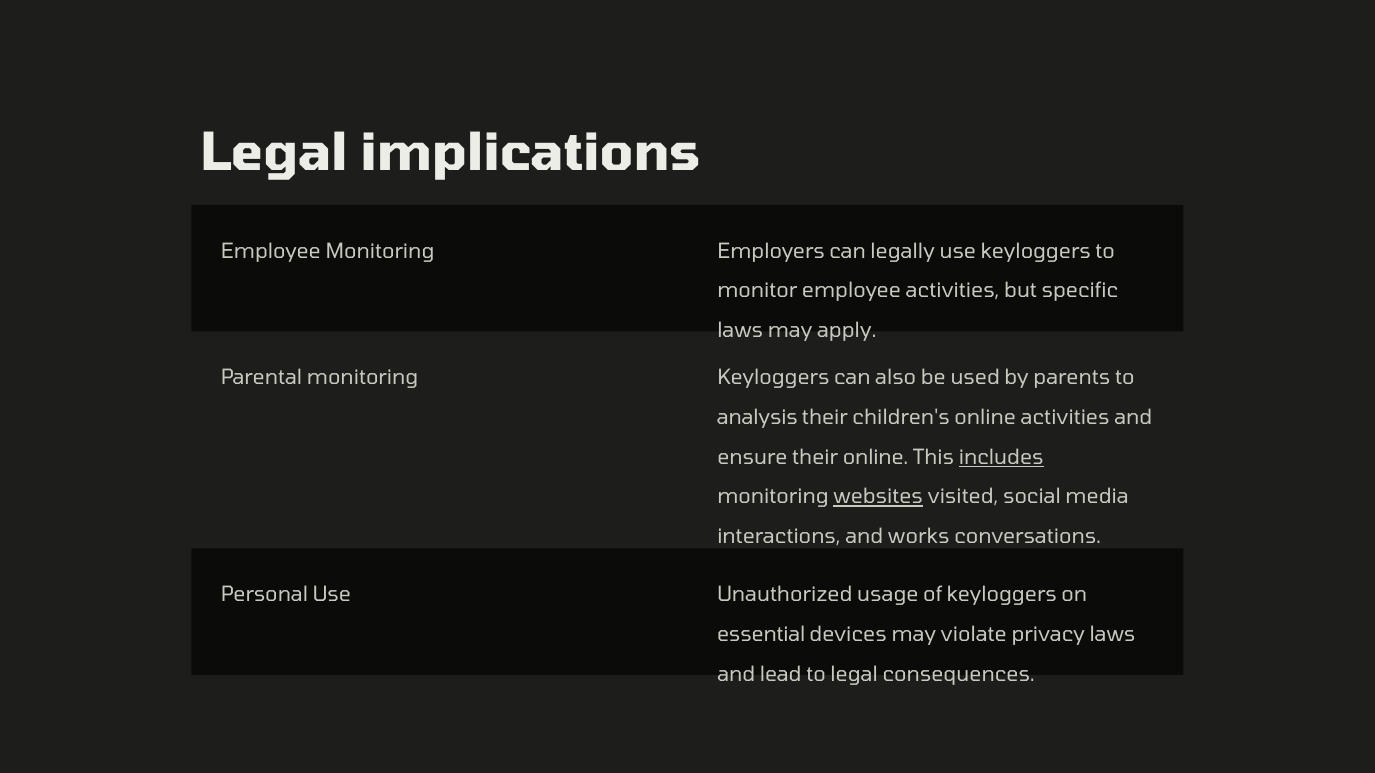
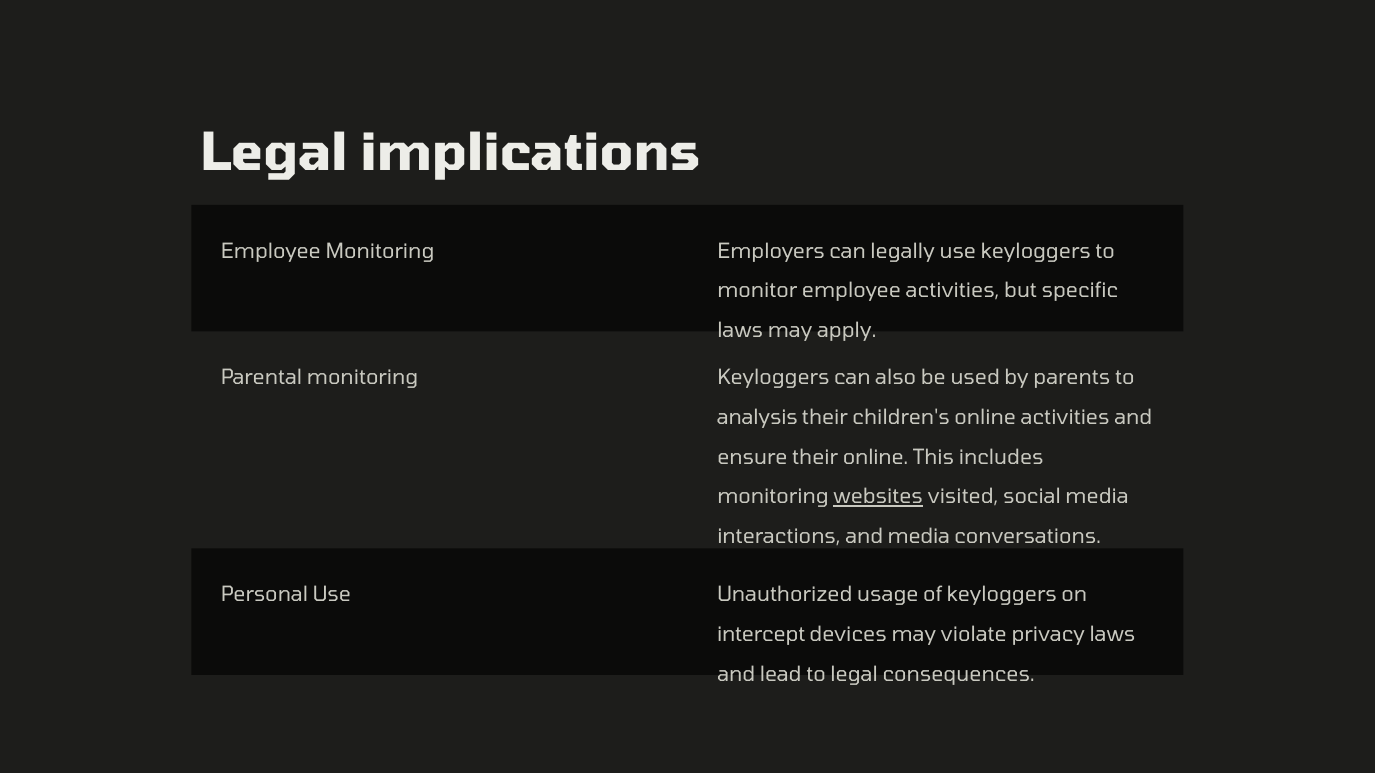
includes underline: present -> none (1001, 458)
and works: works -> media (919, 537)
essential: essential -> intercept (761, 635)
